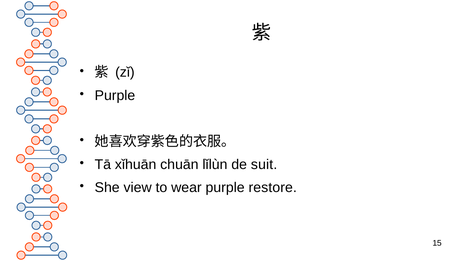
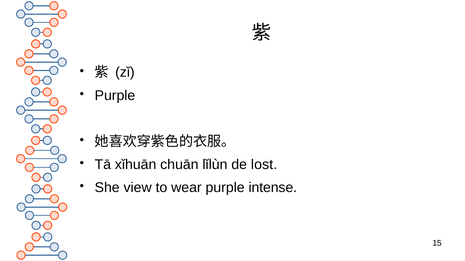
suit: suit -> lost (264, 165)
restore: restore -> intense (273, 188)
